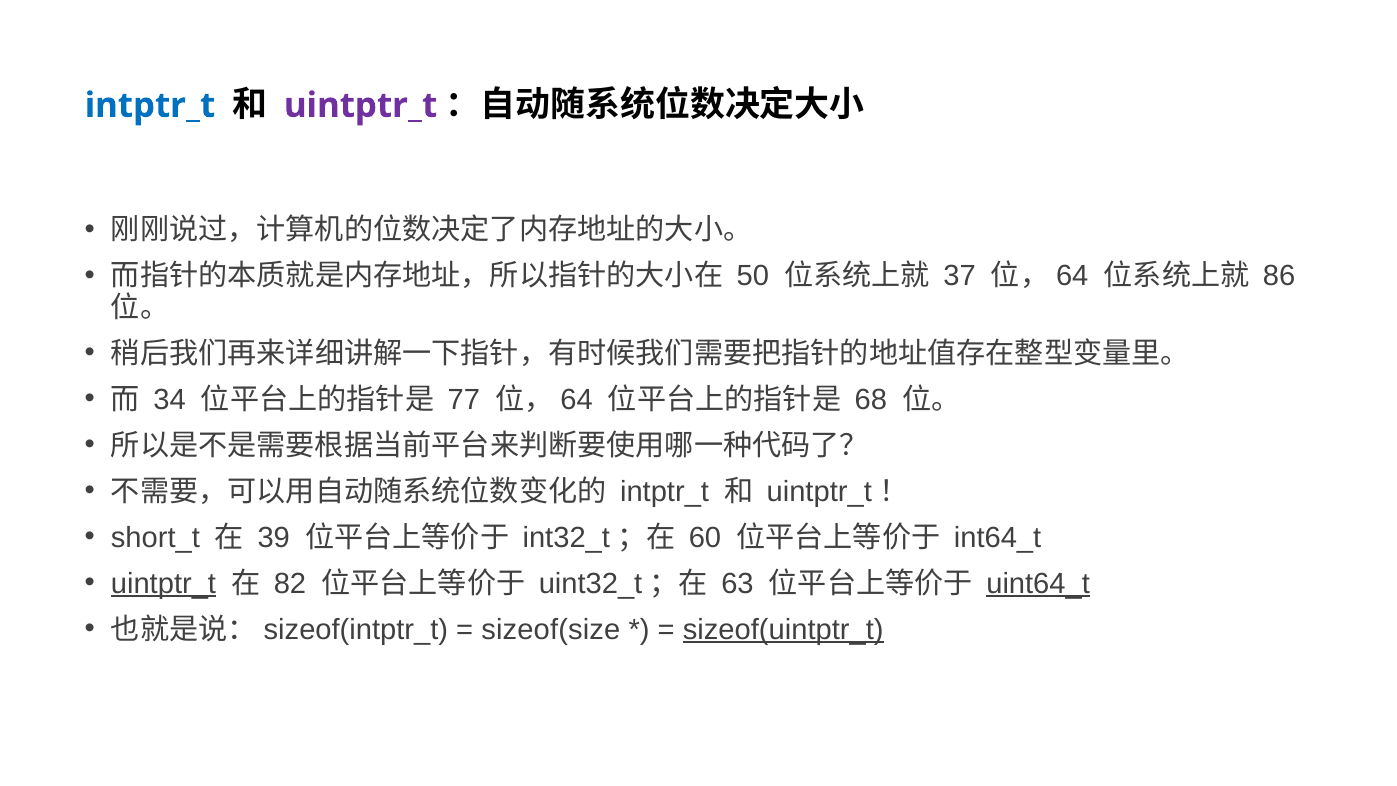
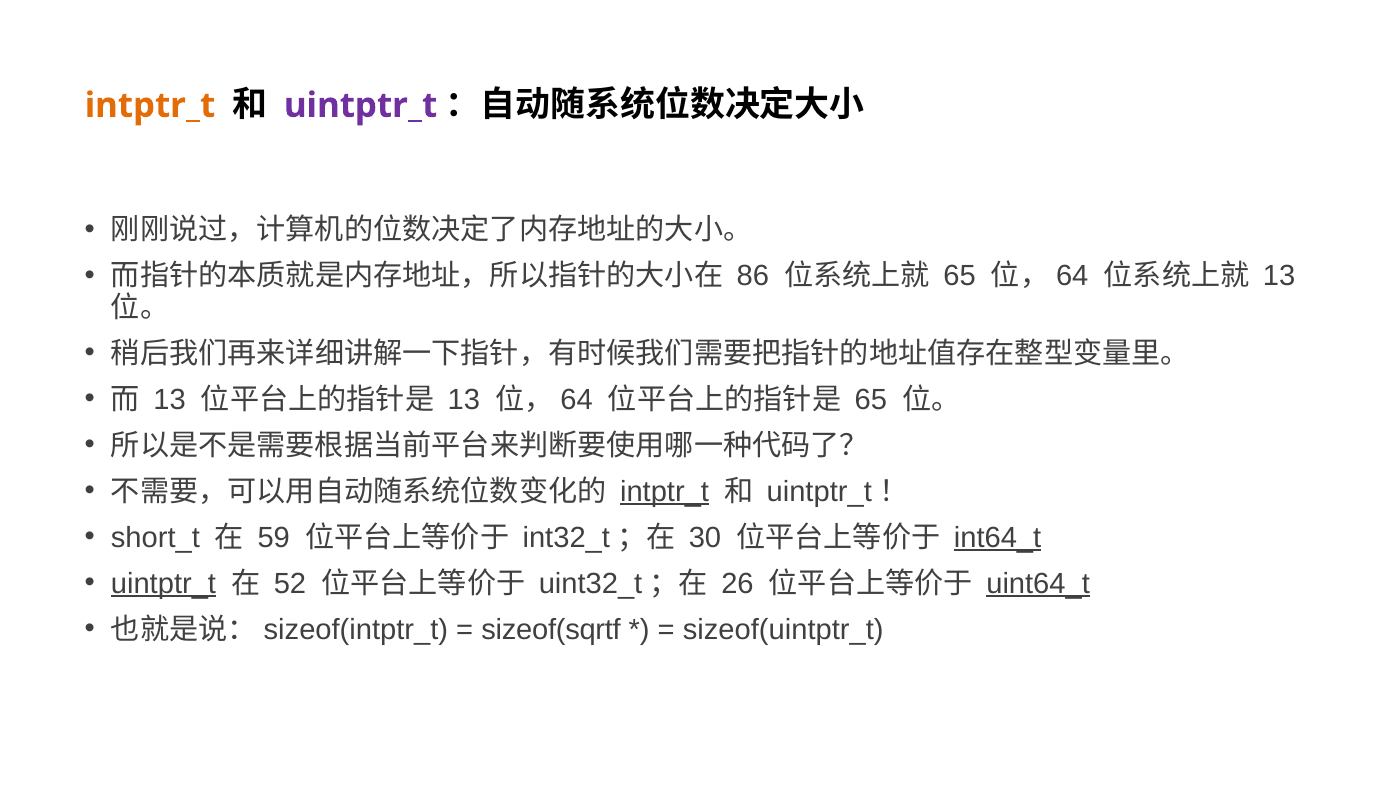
intptr_t colour: blue -> orange (150, 105)
50: 50 -> 86 (753, 276)
37: 37 -> 65 (960, 276)
86: 86 -> 13 (1279, 276)
34: 34 -> 13 (170, 399)
77: 77 -> 13 (464, 399)
68: 68 -> 65 (871, 399)
intptr_t underline: none -> present (665, 491)
39: 39 -> 59 (274, 537)
60: 60 -> 30 (705, 537)
int64_t underline: none -> present (998, 537)
82: 82 -> 52 (290, 583)
63: 63 -> 26 (737, 583)
sizeof(size: sizeof(size -> sizeof(sqrtf (551, 629)
sizeof(uintptr_t underline: present -> none (783, 629)
